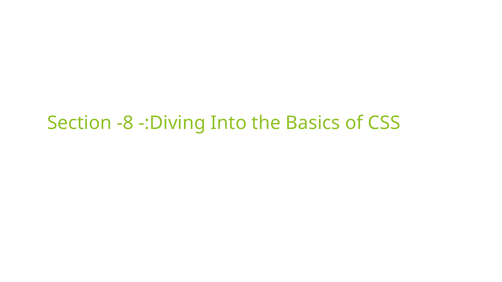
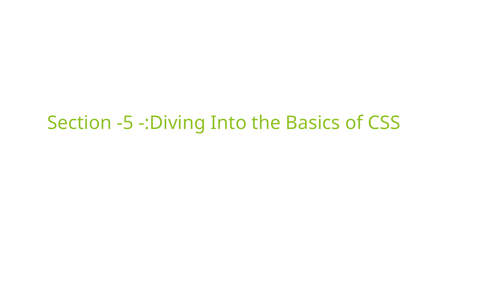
-8: -8 -> -5 (125, 123)
